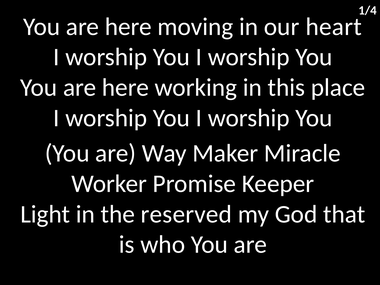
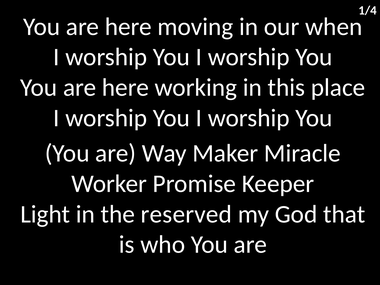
heart: heart -> when (334, 27)
